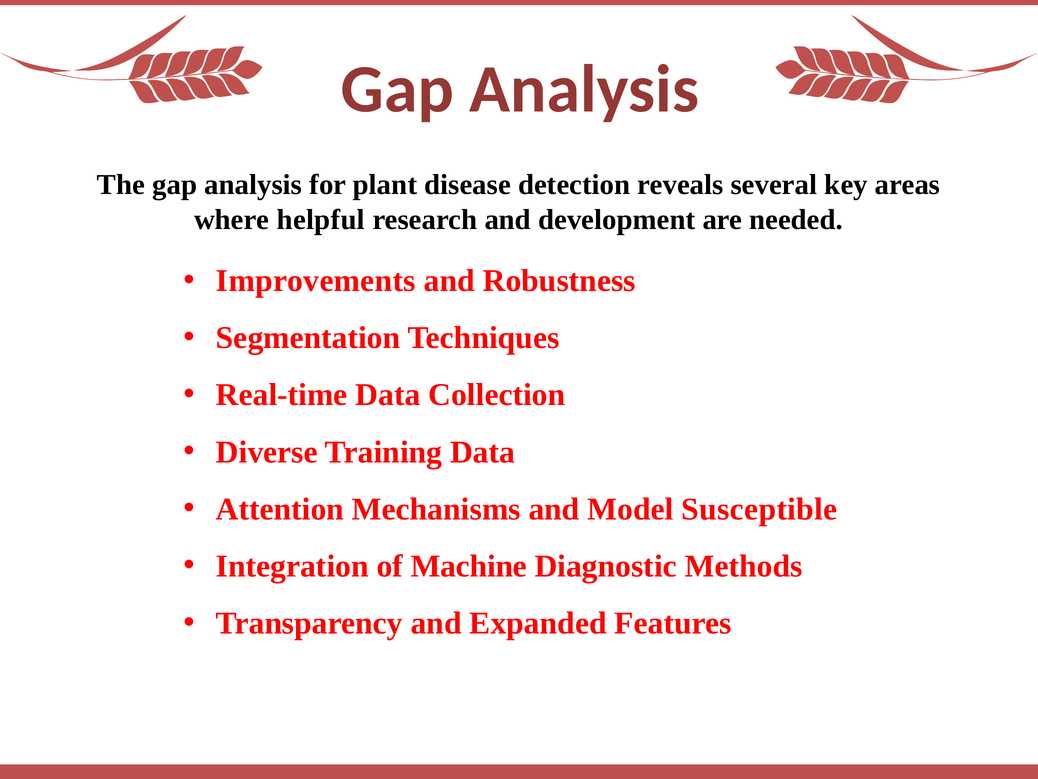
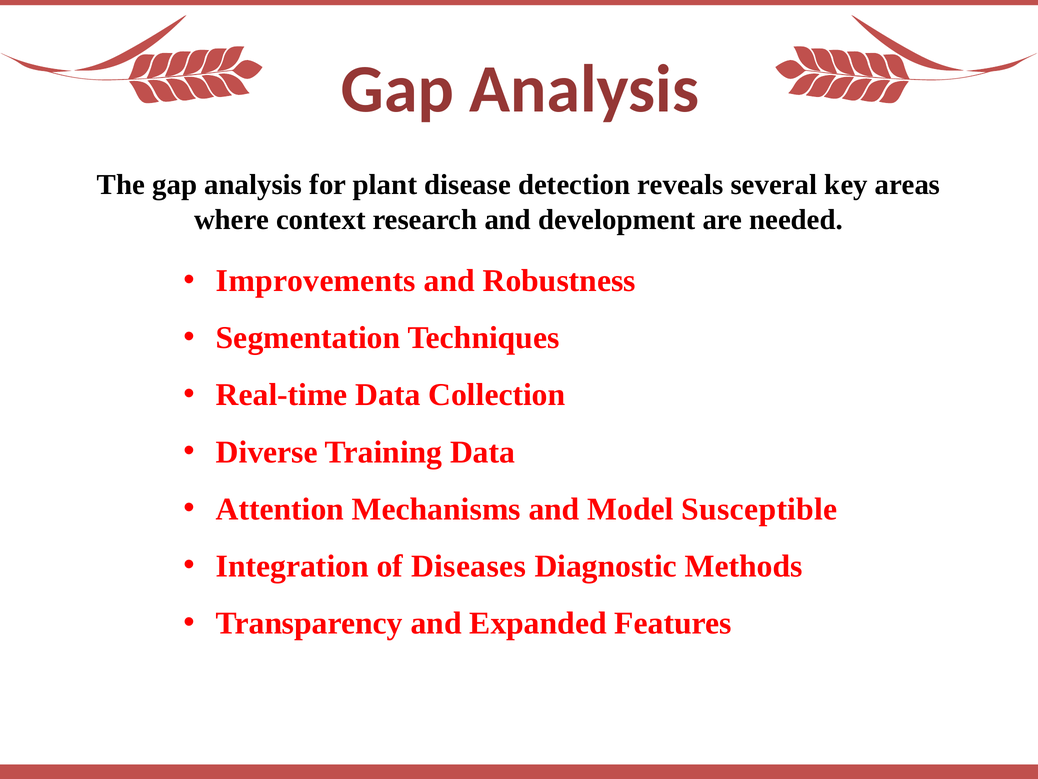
helpful: helpful -> context (321, 219)
Machine: Machine -> Diseases (469, 566)
